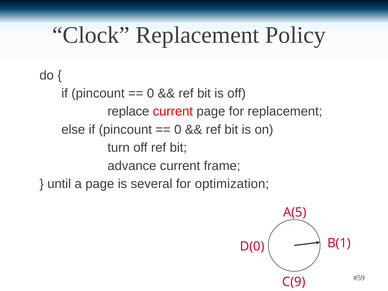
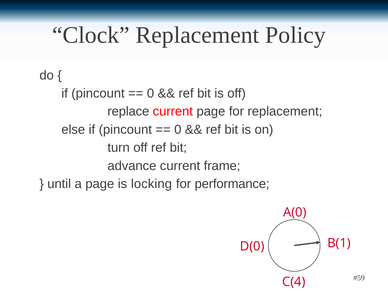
several: several -> locking (151, 184)
optimization: optimization -> performance (232, 184)
A(5: A(5 -> A(0 (295, 212)
C(9: C(9 -> C(4 (294, 282)
